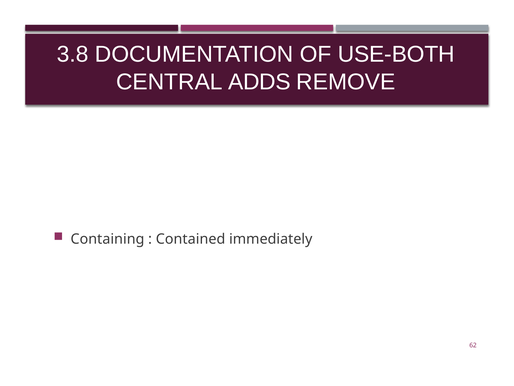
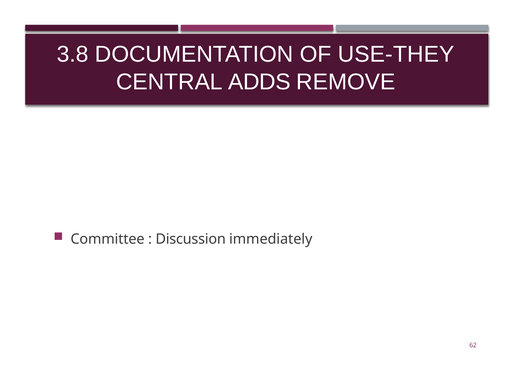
USE-BOTH: USE-BOTH -> USE-THEY (396, 54)
Containing: Containing -> Committee (108, 239)
Contained: Contained -> Discussion (191, 239)
